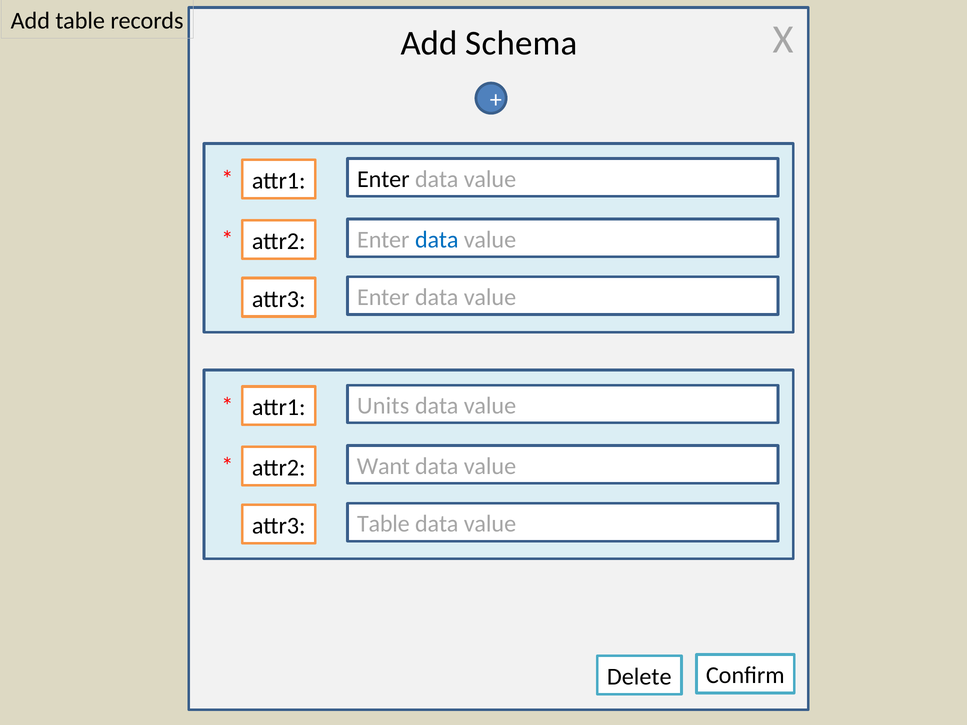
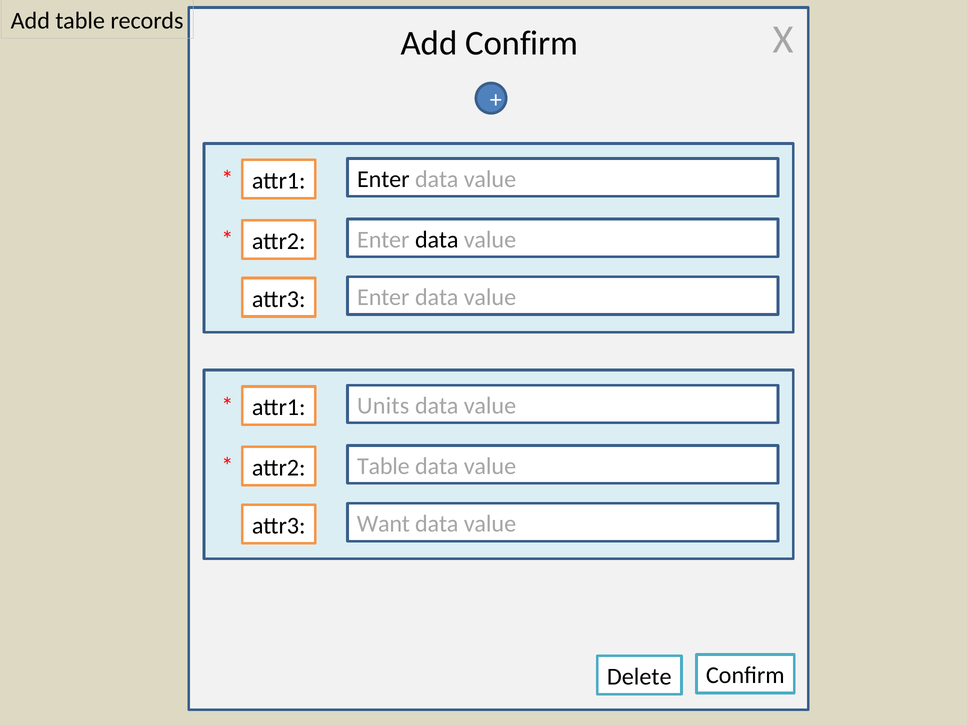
Add Schema: Schema -> Confirm (522, 43)
data colour: blue -> black (437, 240)
attr2 Want: Want -> Table (383, 466)
attr3 Table: Table -> Want (383, 524)
